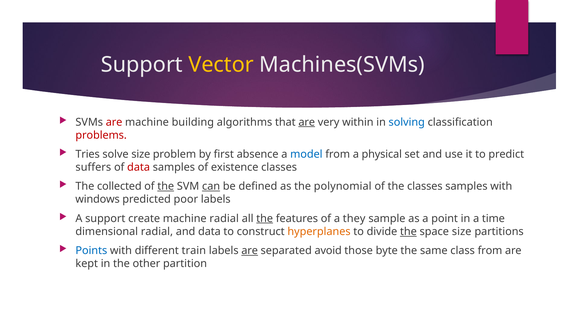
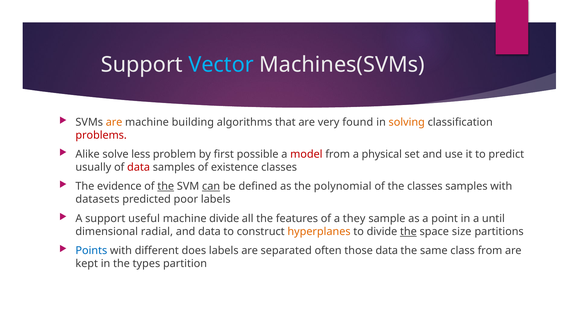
Vector colour: yellow -> light blue (221, 65)
are colour: red -> orange (114, 122)
are underline: present -> none (307, 122)
within: within -> found (358, 122)
solving colour: blue -> orange (407, 122)
Tries: Tries -> Alike (88, 154)
solve size: size -> less (141, 154)
absence: absence -> possible (258, 154)
model colour: blue -> red (306, 154)
suffers: suffers -> usually (93, 167)
collected: collected -> evidence (119, 186)
windows: windows -> datasets (97, 199)
create: create -> useful (144, 218)
machine radial: radial -> divide (224, 218)
the underline: present -> none (265, 218)
time: time -> until (493, 218)
train: train -> does (194, 250)
are underline: present -> none (250, 250)
avoid: avoid -> often (328, 250)
those byte: byte -> data (387, 250)
other: other -> types (146, 263)
